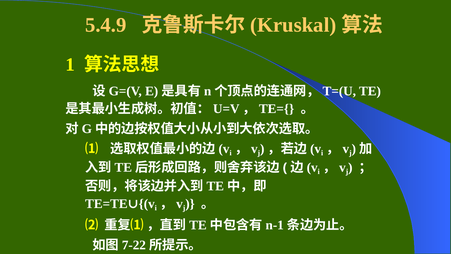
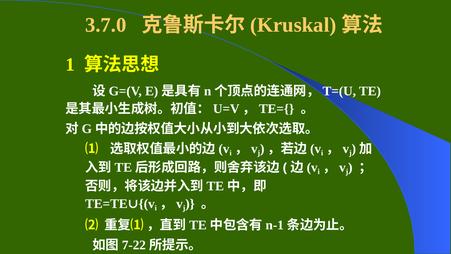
5.4.9: 5.4.9 -> 3.7.0 (106, 25)
